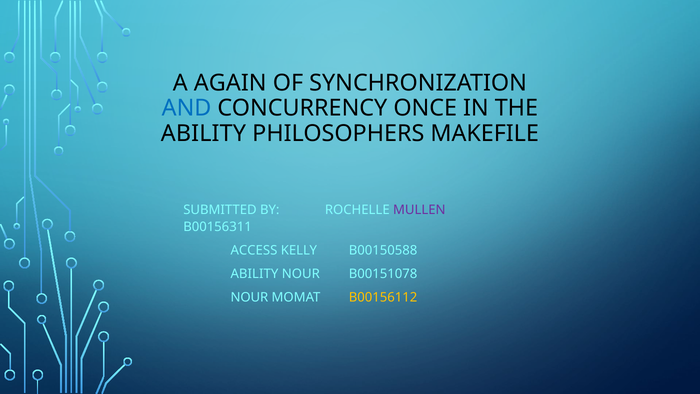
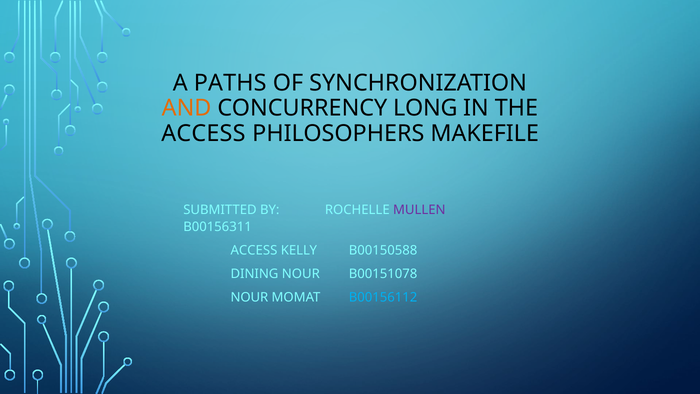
AGAIN: AGAIN -> PATHS (230, 83)
AND colour: blue -> orange (187, 108)
ONCE: ONCE -> LONG (425, 108)
ABILITY: ABILITY -> ACCESS (203, 133)
ABILITY: ABILITY -> DINING (254, 274)
B00156112 colour: yellow -> light blue (383, 297)
